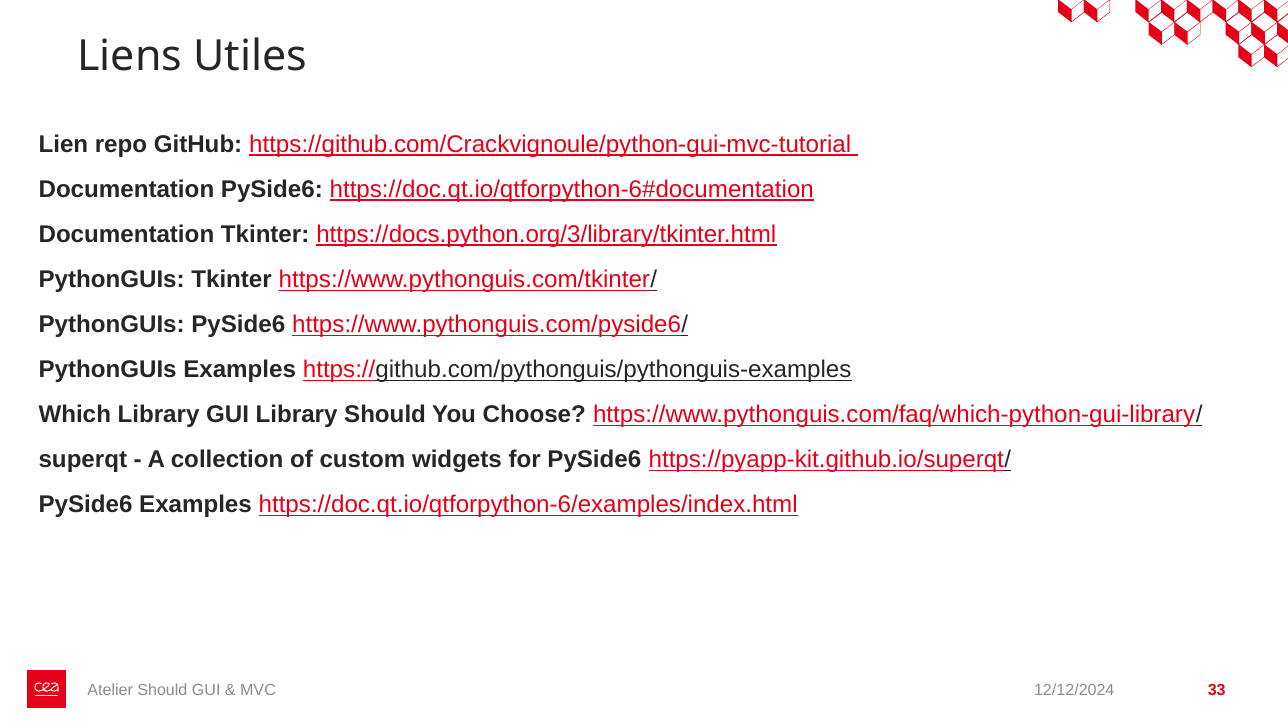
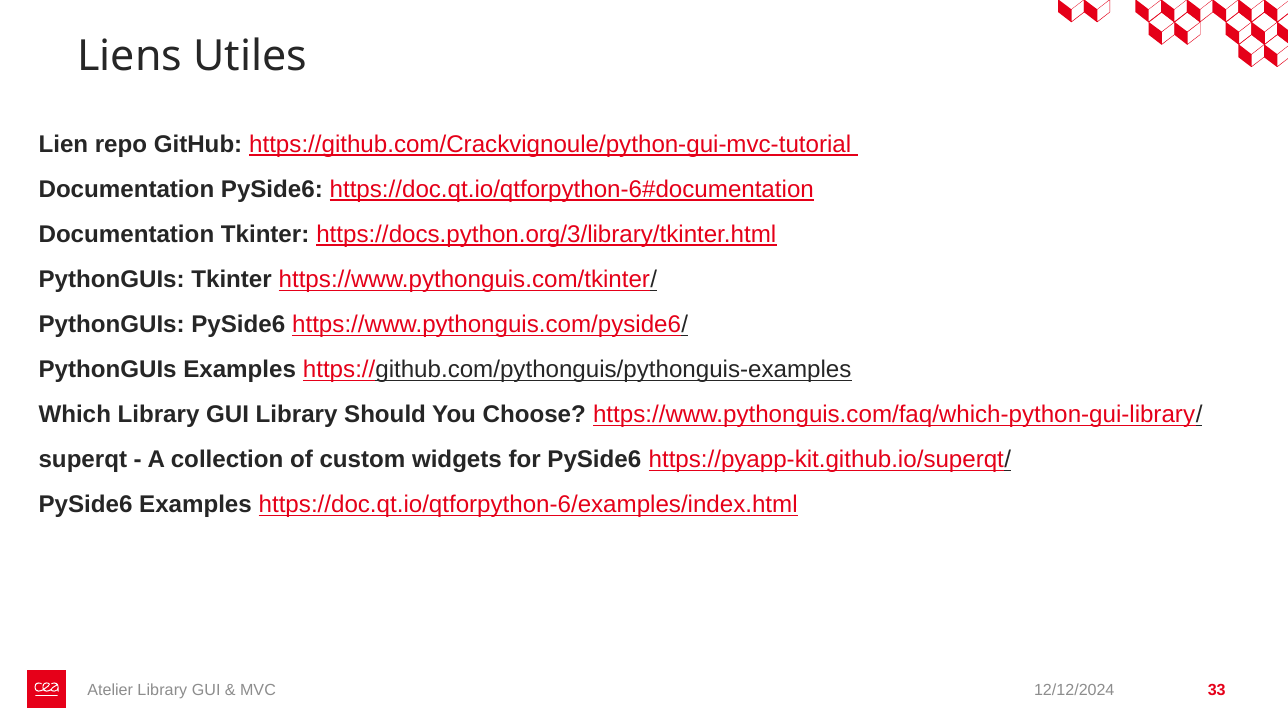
Atelier Should: Should -> Library (162, 691)
